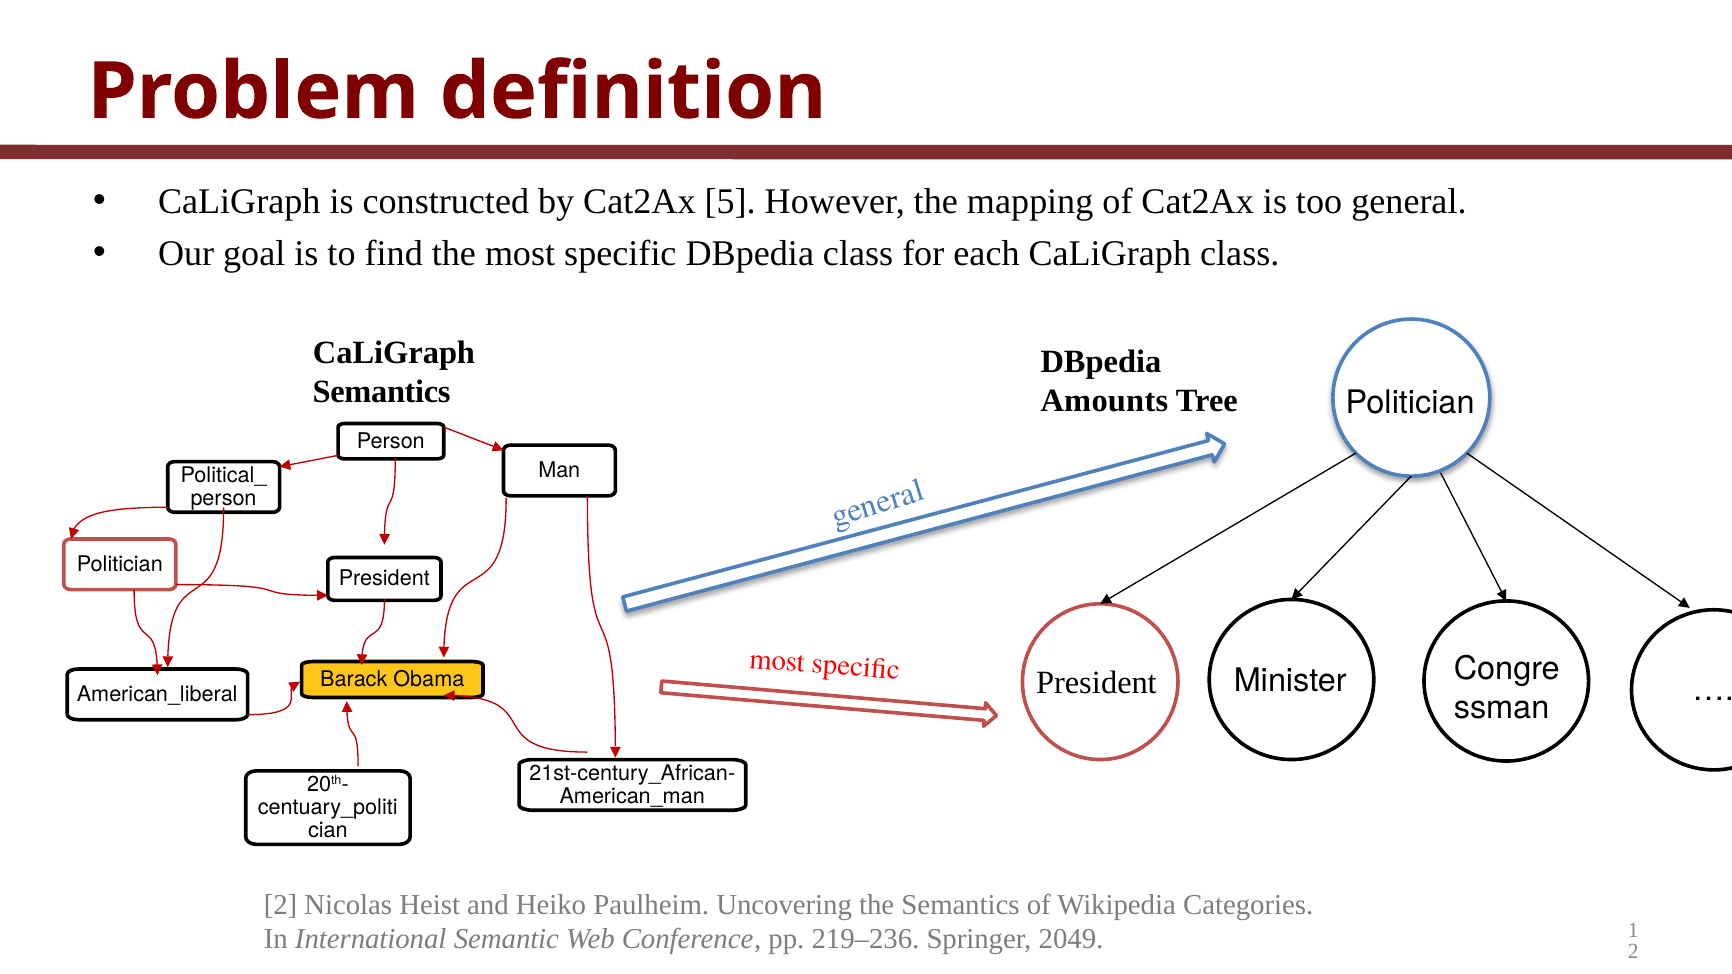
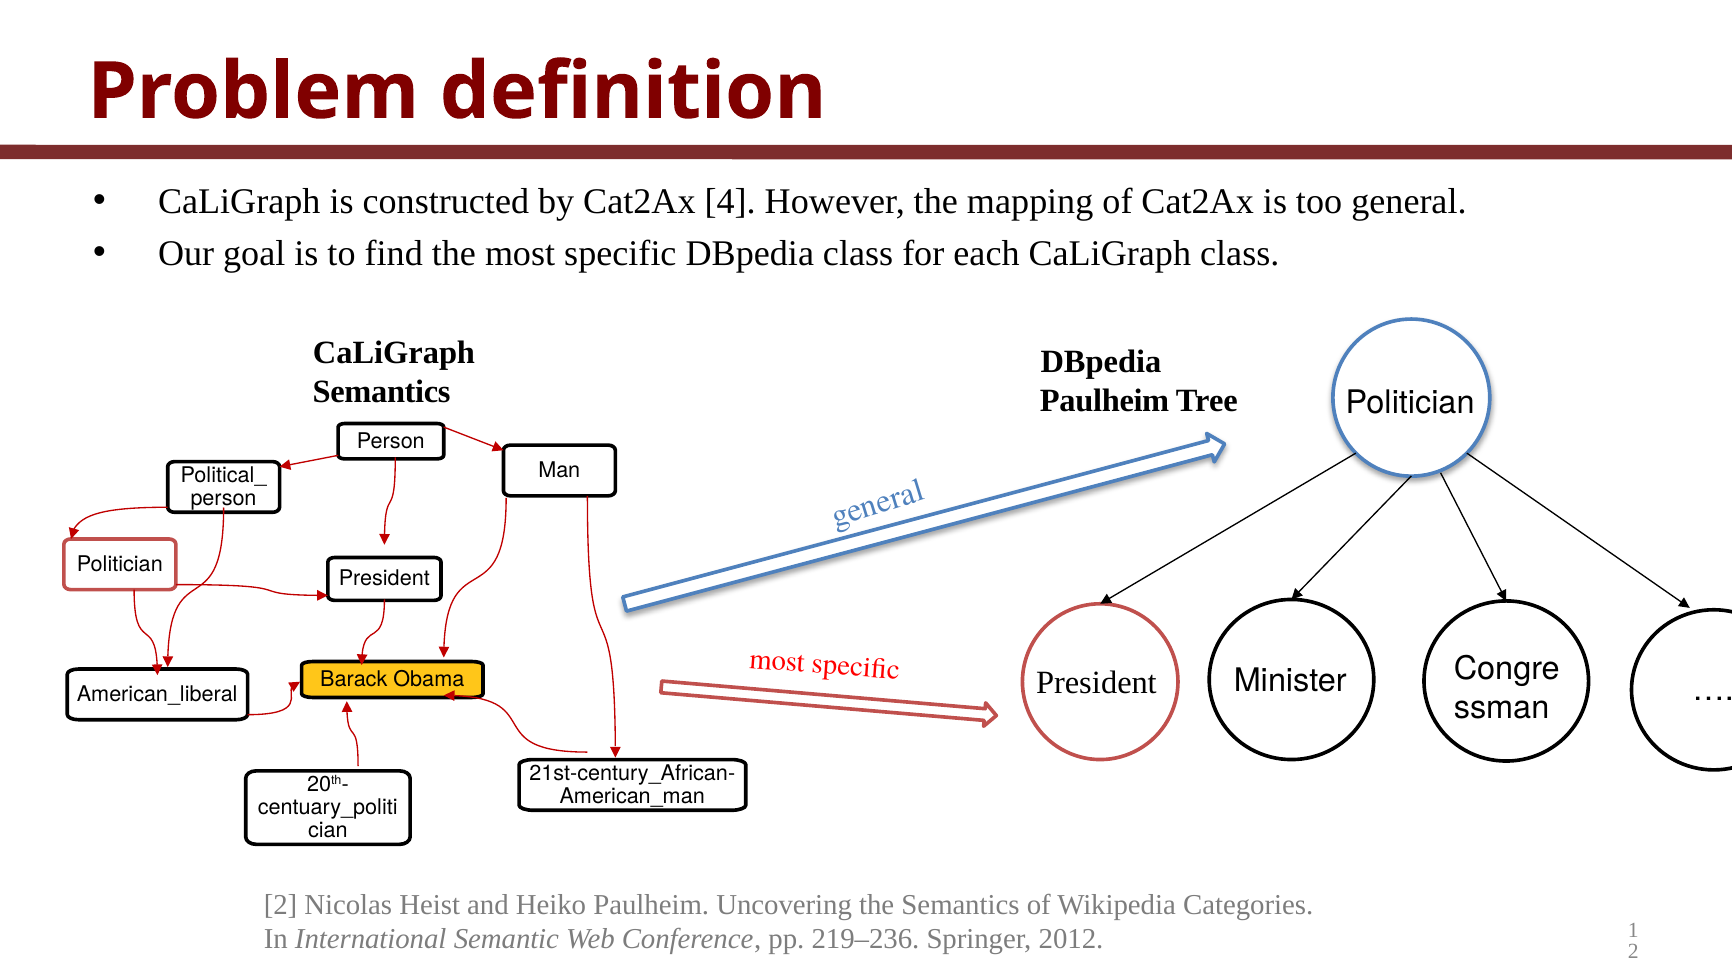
5: 5 -> 4 (730, 202)
Amounts: Amounts -> Paulheim (1105, 401)
2049: 2049 -> 2012 (1071, 940)
